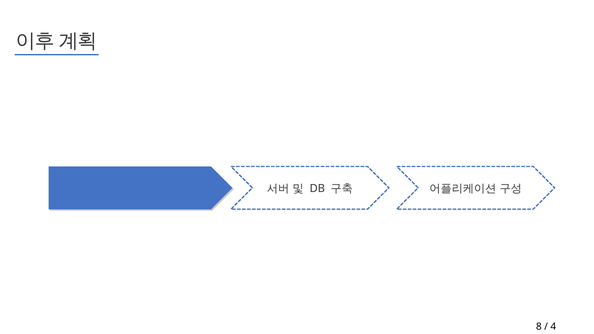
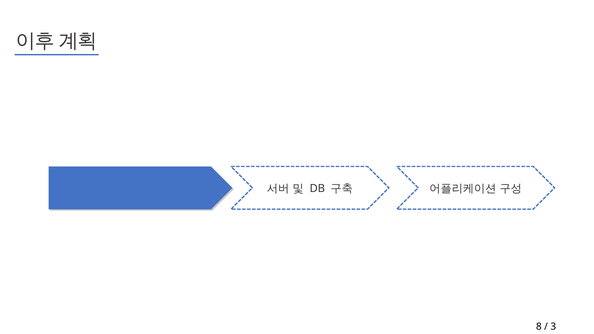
4: 4 -> 3 (553, 327)
